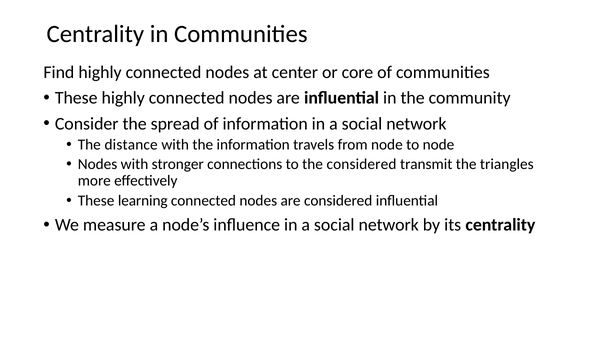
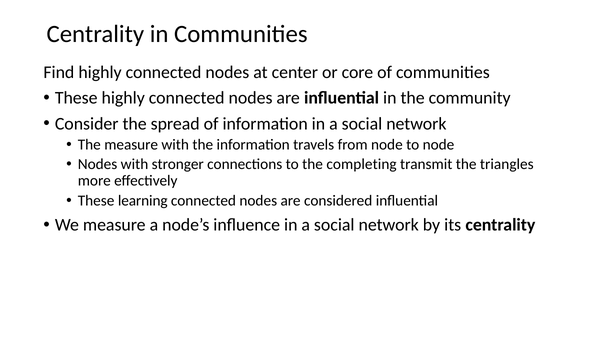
The distance: distance -> measure (131, 145)
the considered: considered -> completing (362, 164)
